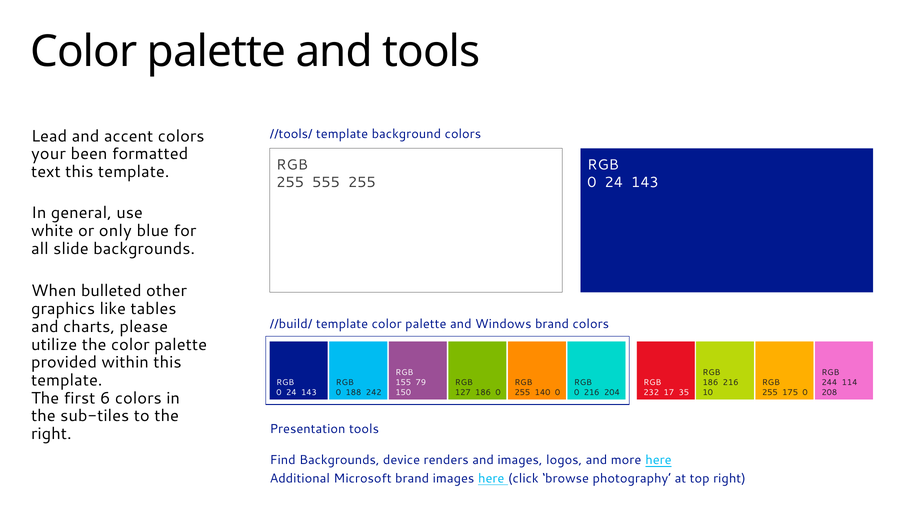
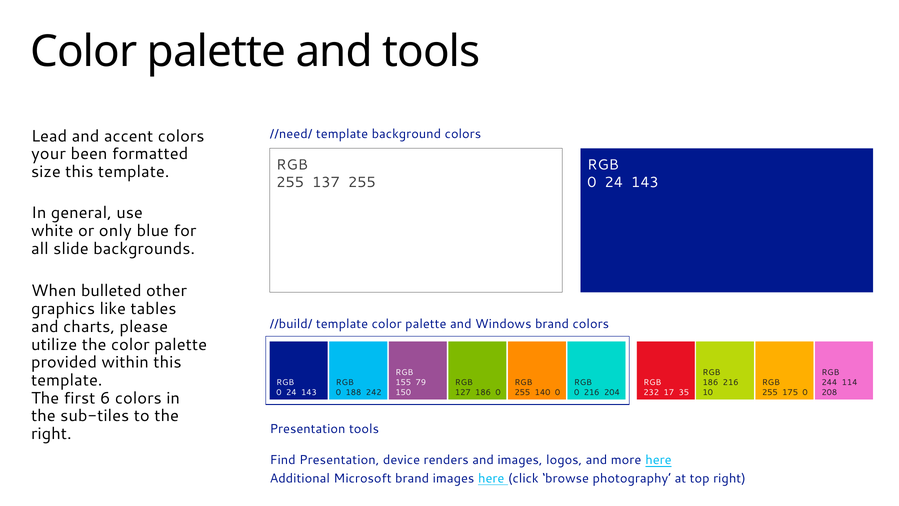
//tools/: //tools/ -> //need/ (291, 134)
text: text -> size (46, 172)
555: 555 -> 137 (326, 182)
Find Backgrounds: Backgrounds -> Presentation (339, 460)
